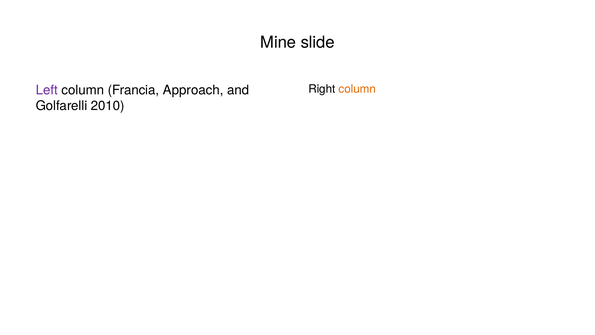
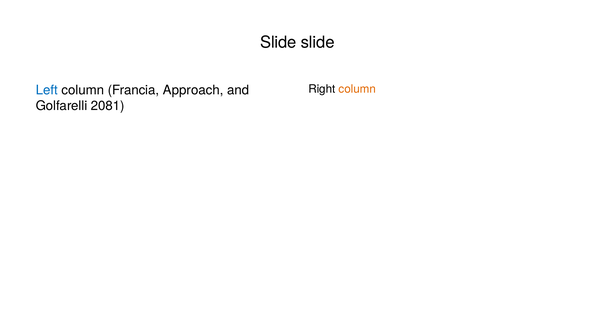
Mine: Mine -> Slide (278, 42)
Left colour: purple -> blue (47, 90)
2010: 2010 -> 2081 (108, 106)
